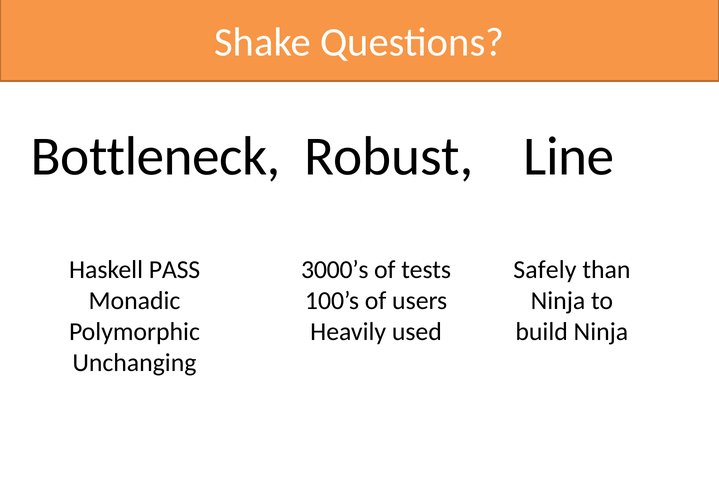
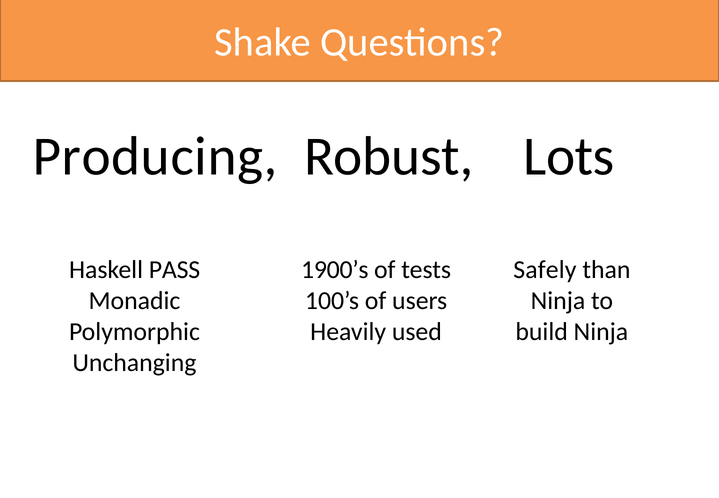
Bottleneck: Bottleneck -> Producing (155, 157)
Line: Line -> Lots (569, 157)
3000’s: 3000’s -> 1900’s (335, 269)
